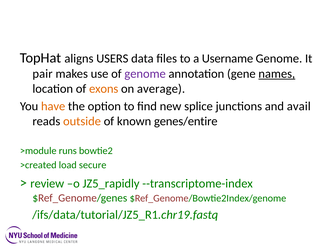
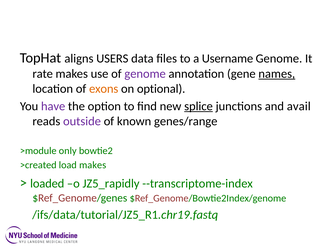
pair: pair -> rate (43, 74)
average: average -> optional (161, 89)
have colour: orange -> purple (53, 107)
splice underline: none -> present (199, 107)
outside colour: orange -> purple (82, 122)
genes/entire: genes/entire -> genes/range (186, 122)
runs: runs -> only (68, 151)
load secure: secure -> makes (93, 166)
review: review -> loaded (47, 184)
